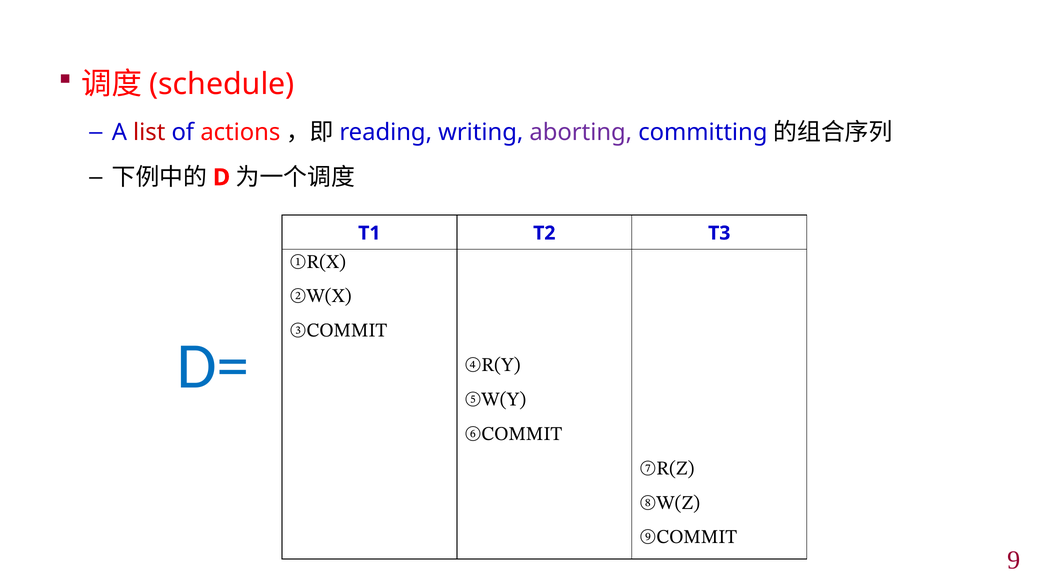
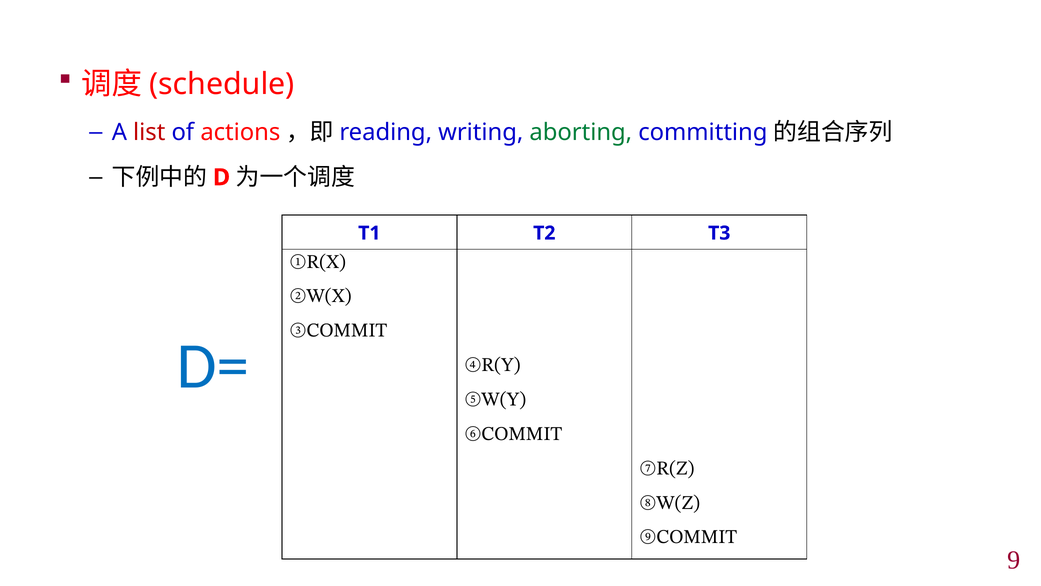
aborting colour: purple -> green (581, 133)
